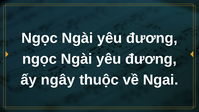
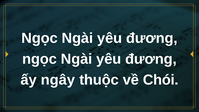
Ngai: Ngai -> Chói (161, 80)
